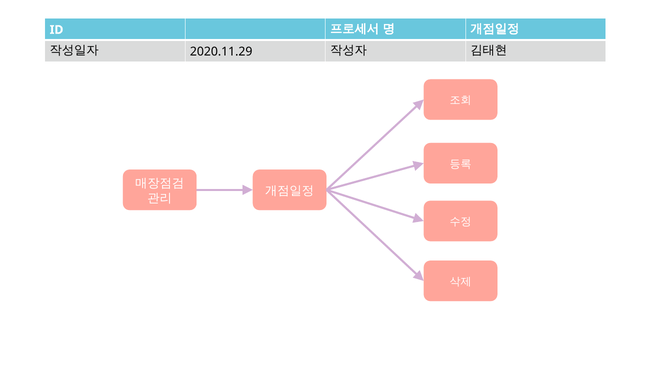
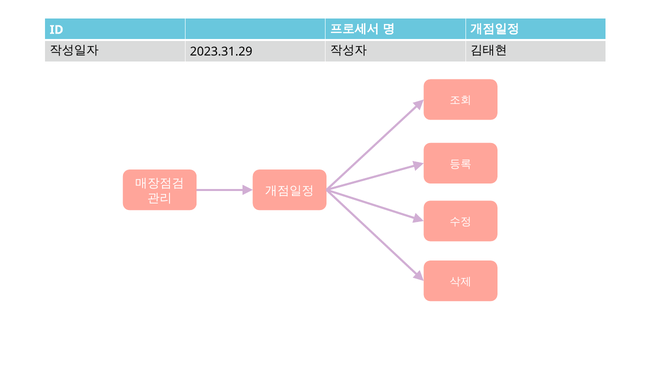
2020.11.29: 2020.11.29 -> 2023.31.29 (221, 52)
